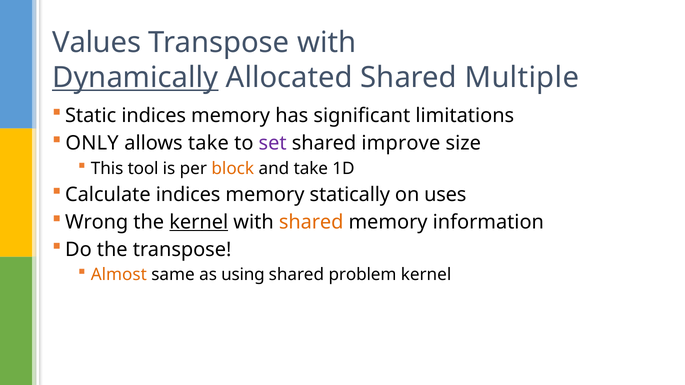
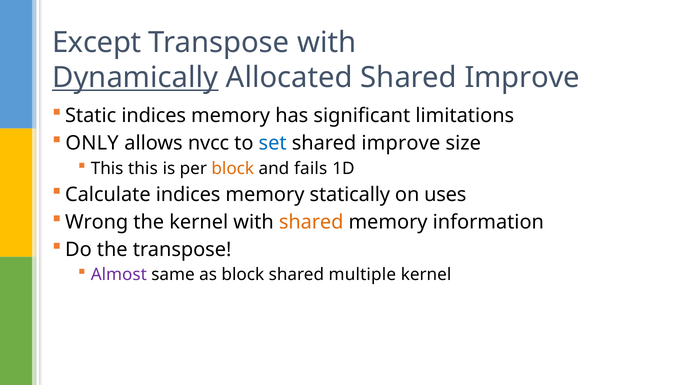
Values: Values -> Except (97, 43)
Allocated Shared Multiple: Multiple -> Improve (522, 78)
allows take: take -> nvcc (209, 143)
set colour: purple -> blue (273, 143)
This tool: tool -> this (143, 169)
and take: take -> fails (311, 169)
kernel underline: present -> none (199, 222)
Almost colour: orange -> purple (119, 275)
as using: using -> block (243, 275)
problem: problem -> multiple (362, 275)
